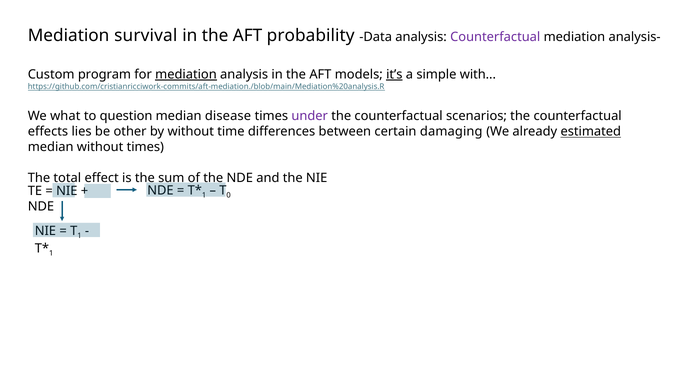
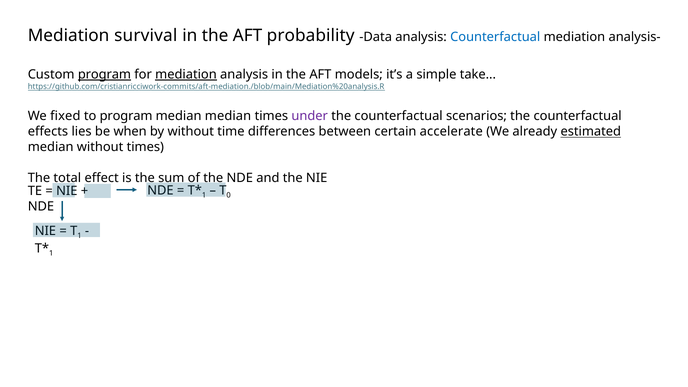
Counterfactual colour: purple -> blue (495, 37)
program underline: none -> present (104, 74)
it’s underline: present -> none (394, 74)
with: with -> take (478, 74)
what: what -> fixed (65, 116)
to question: question -> program (126, 116)
median disease: disease -> median (228, 116)
other: other -> when (130, 132)
damaging: damaging -> accelerate (451, 132)
